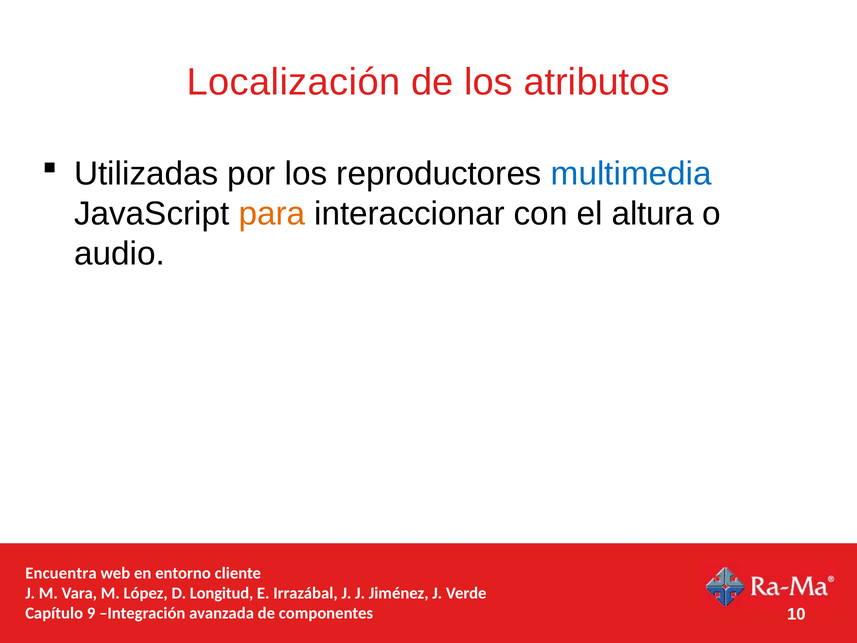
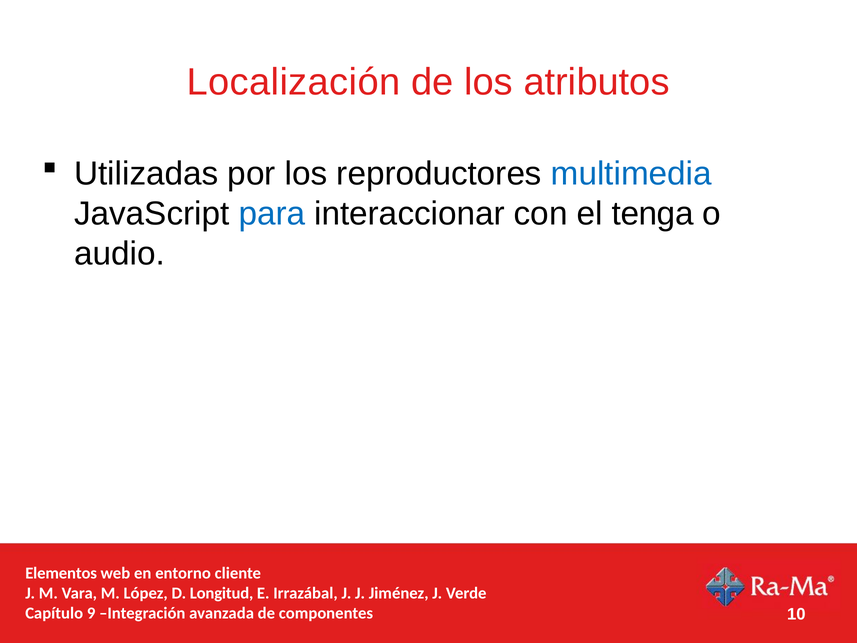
para colour: orange -> blue (272, 214)
altura: altura -> tenga (653, 214)
Encuentra: Encuentra -> Elementos (61, 573)
